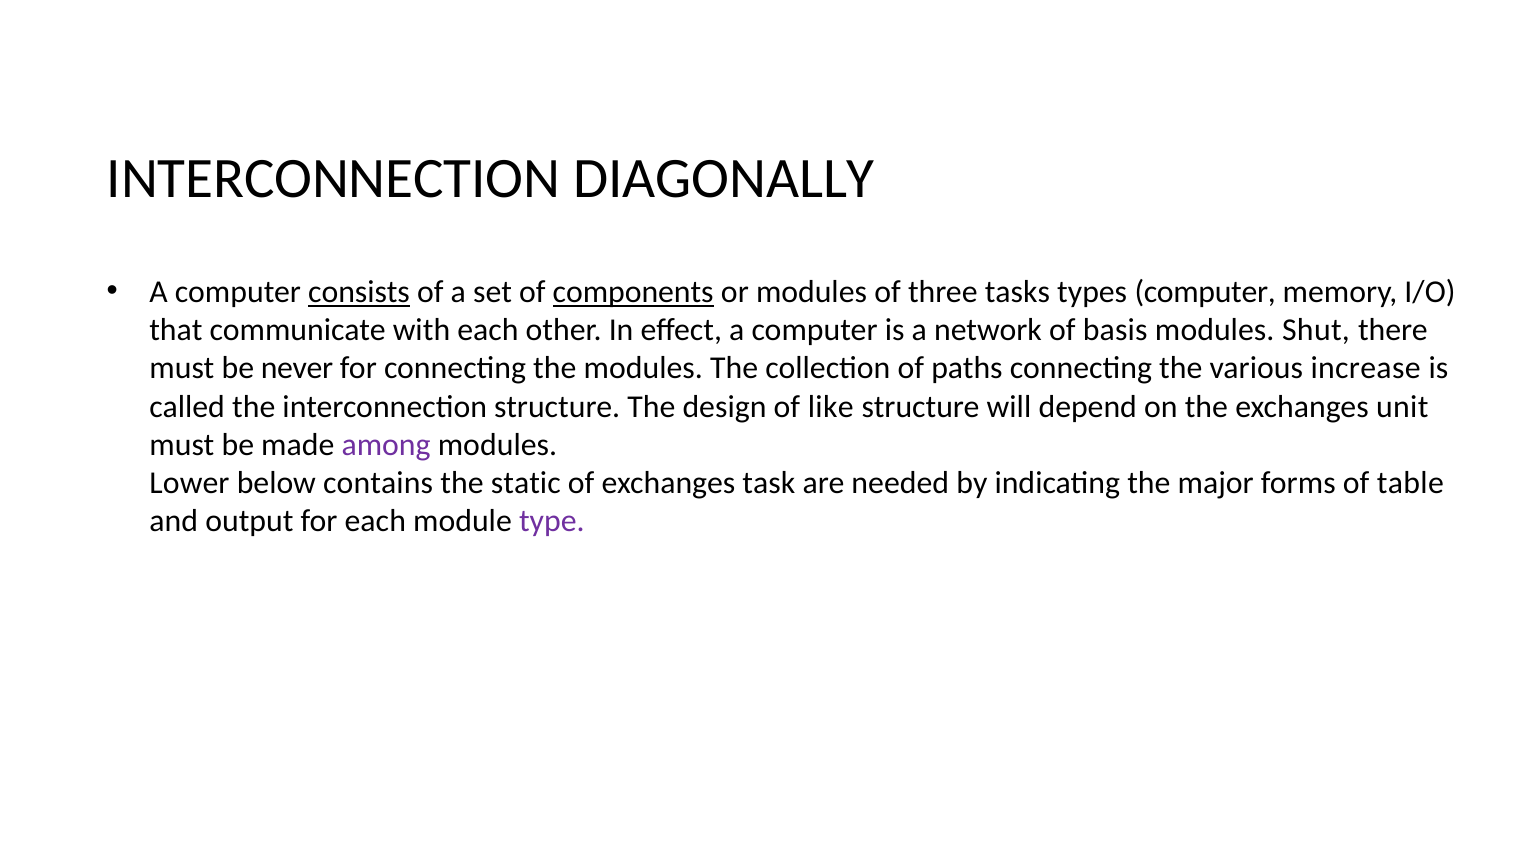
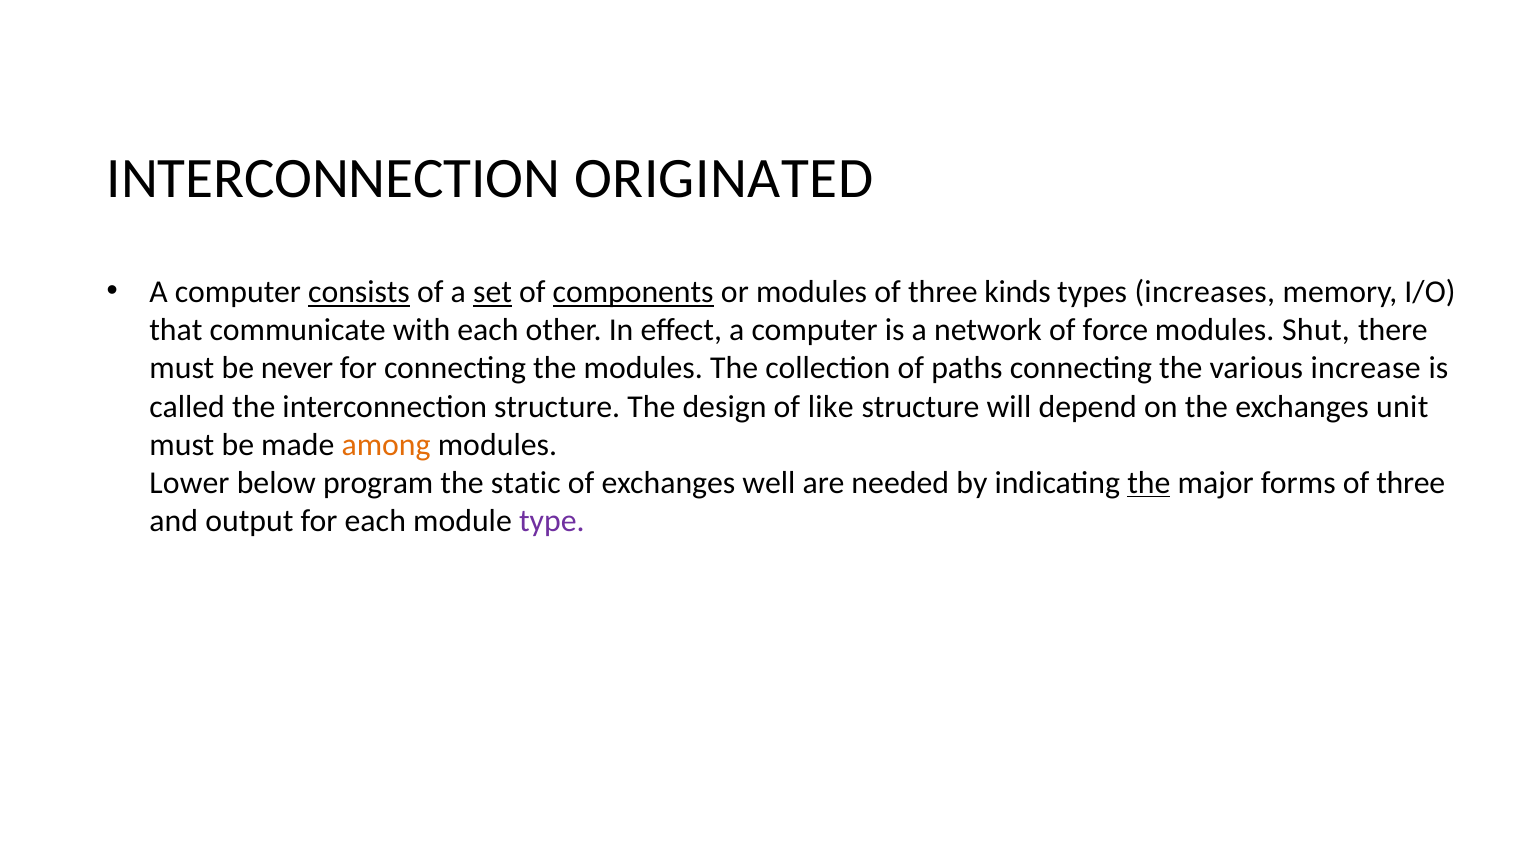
DIAGONALLY: DIAGONALLY -> ORIGINATED (724, 179)
set underline: none -> present (493, 292)
tasks: tasks -> kinds (1018, 292)
types computer: computer -> increases (1205, 292)
basis: basis -> force (1115, 330)
among colour: purple -> orange (386, 445)
contains: contains -> program (378, 483)
task: task -> well (769, 483)
the underline: none -> present (1149, 483)
forms of table: table -> three (1411, 483)
